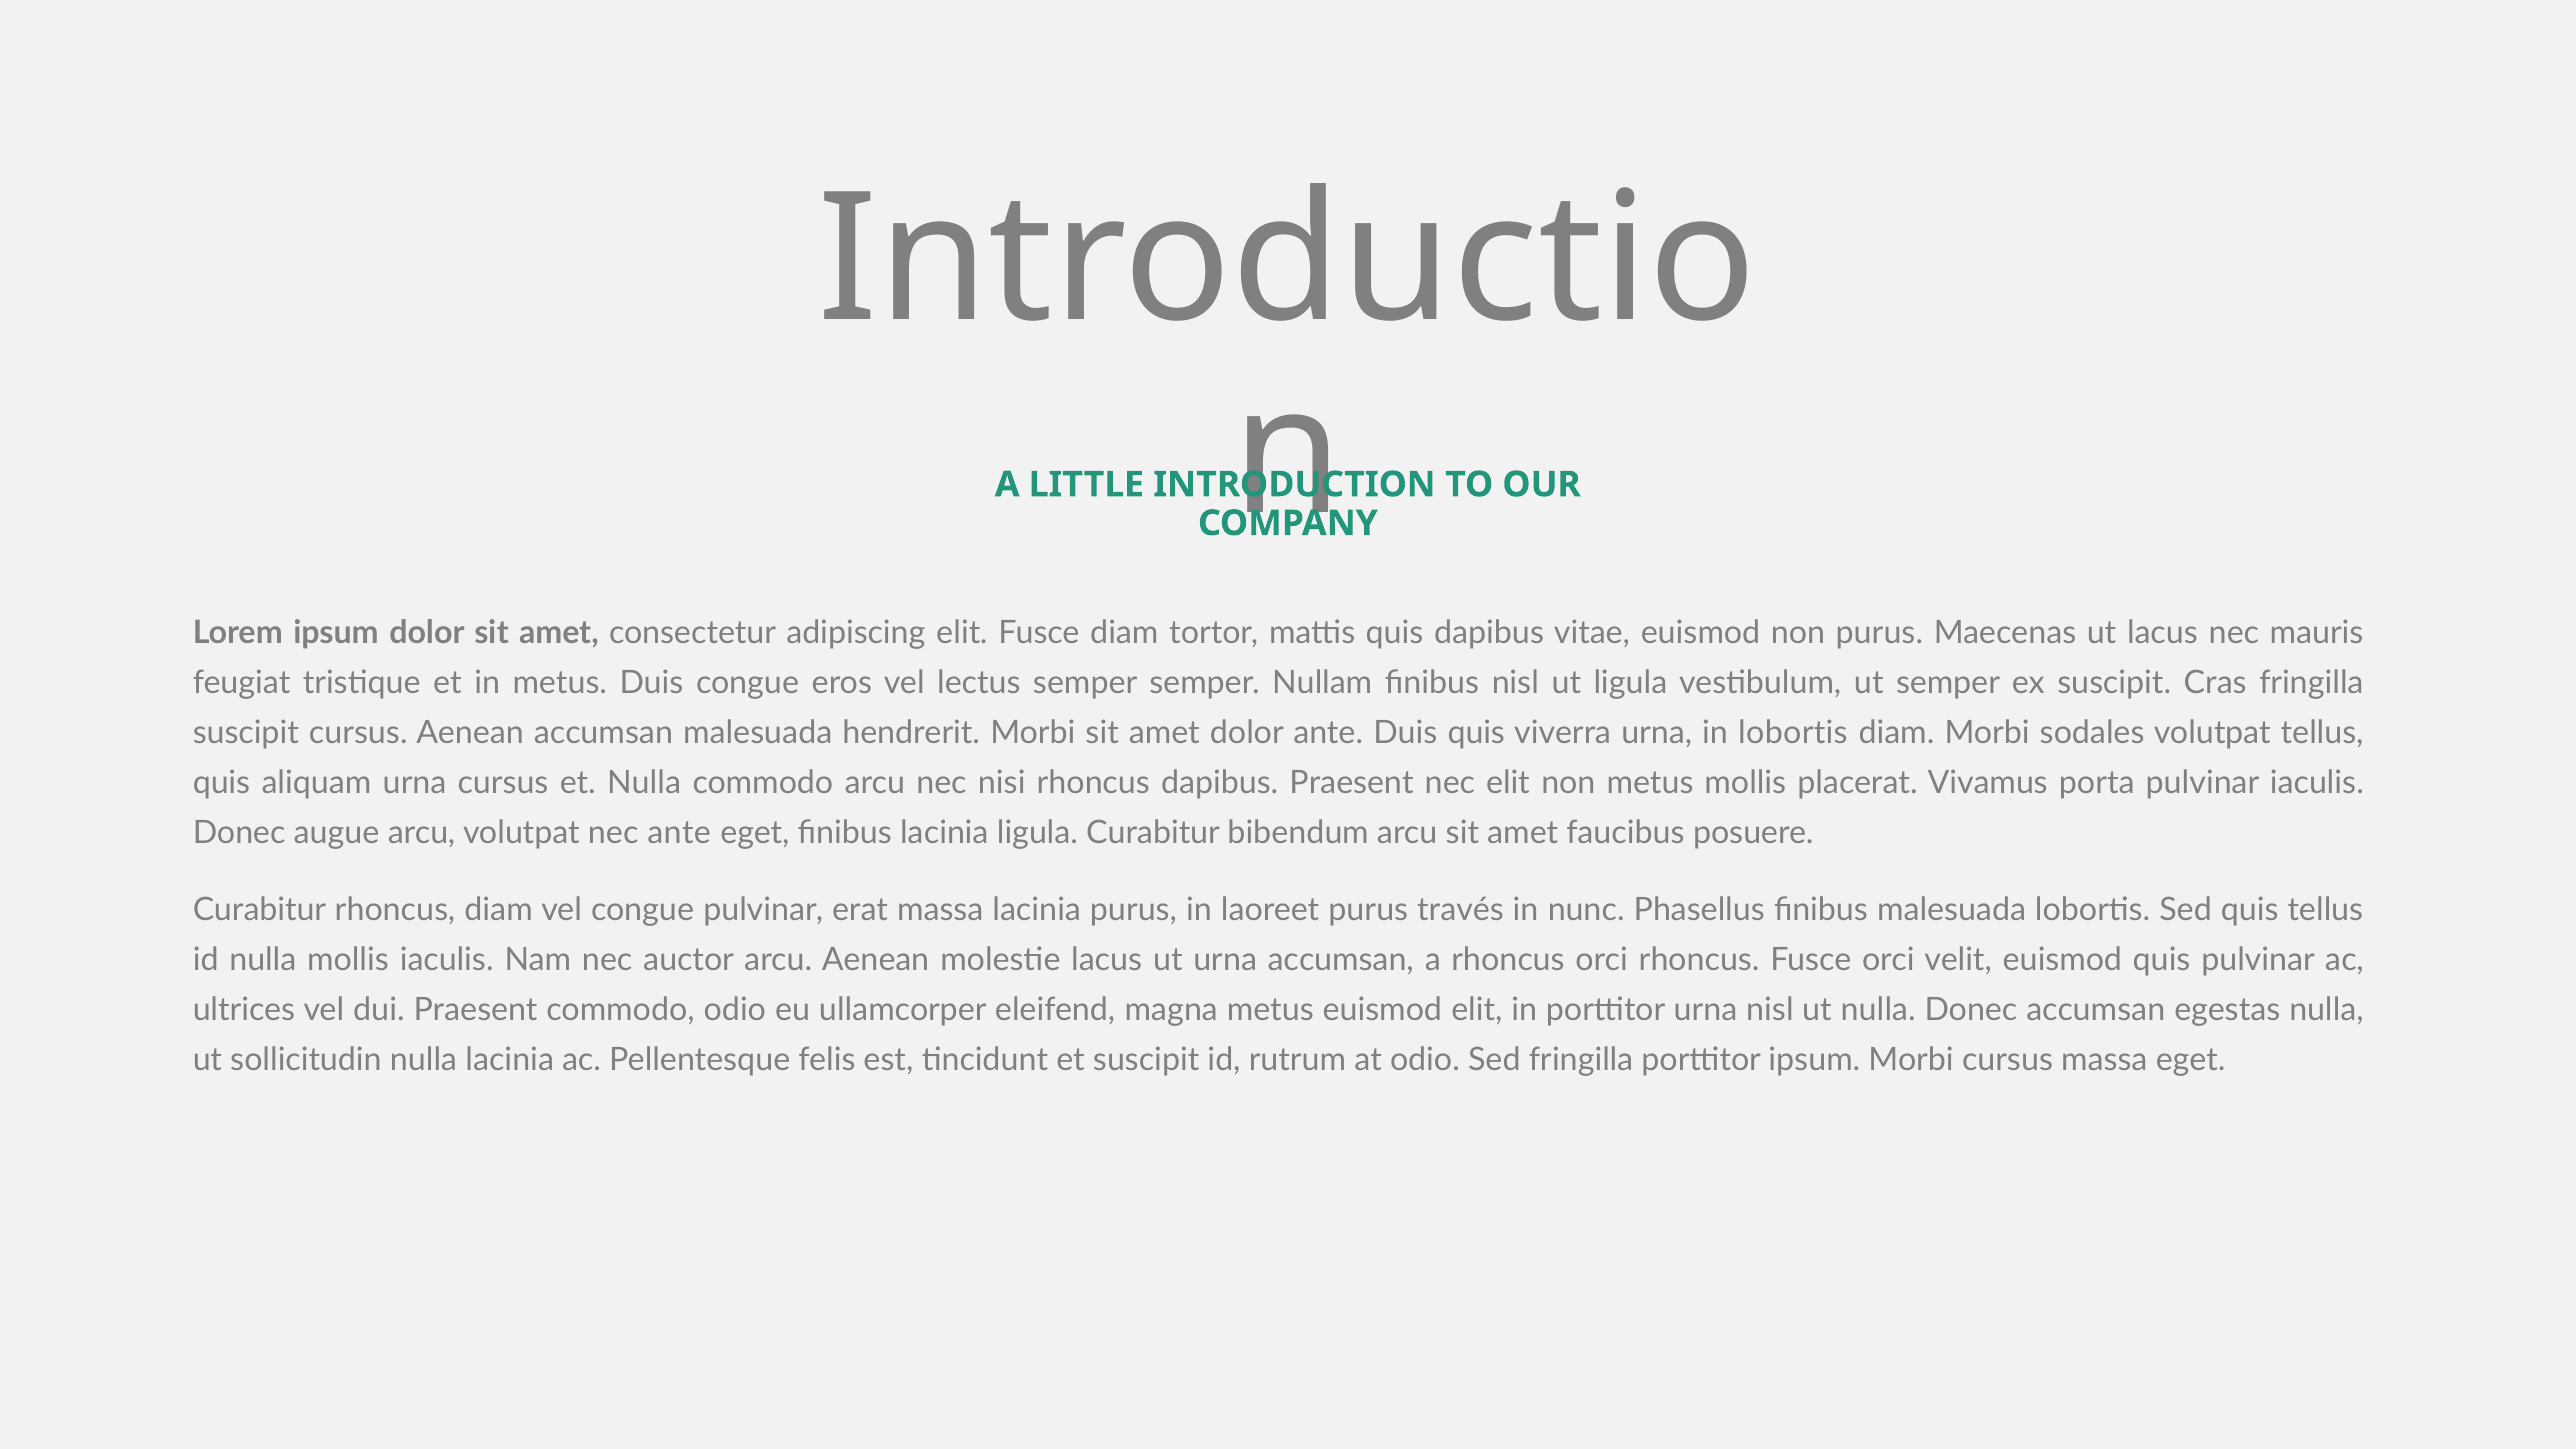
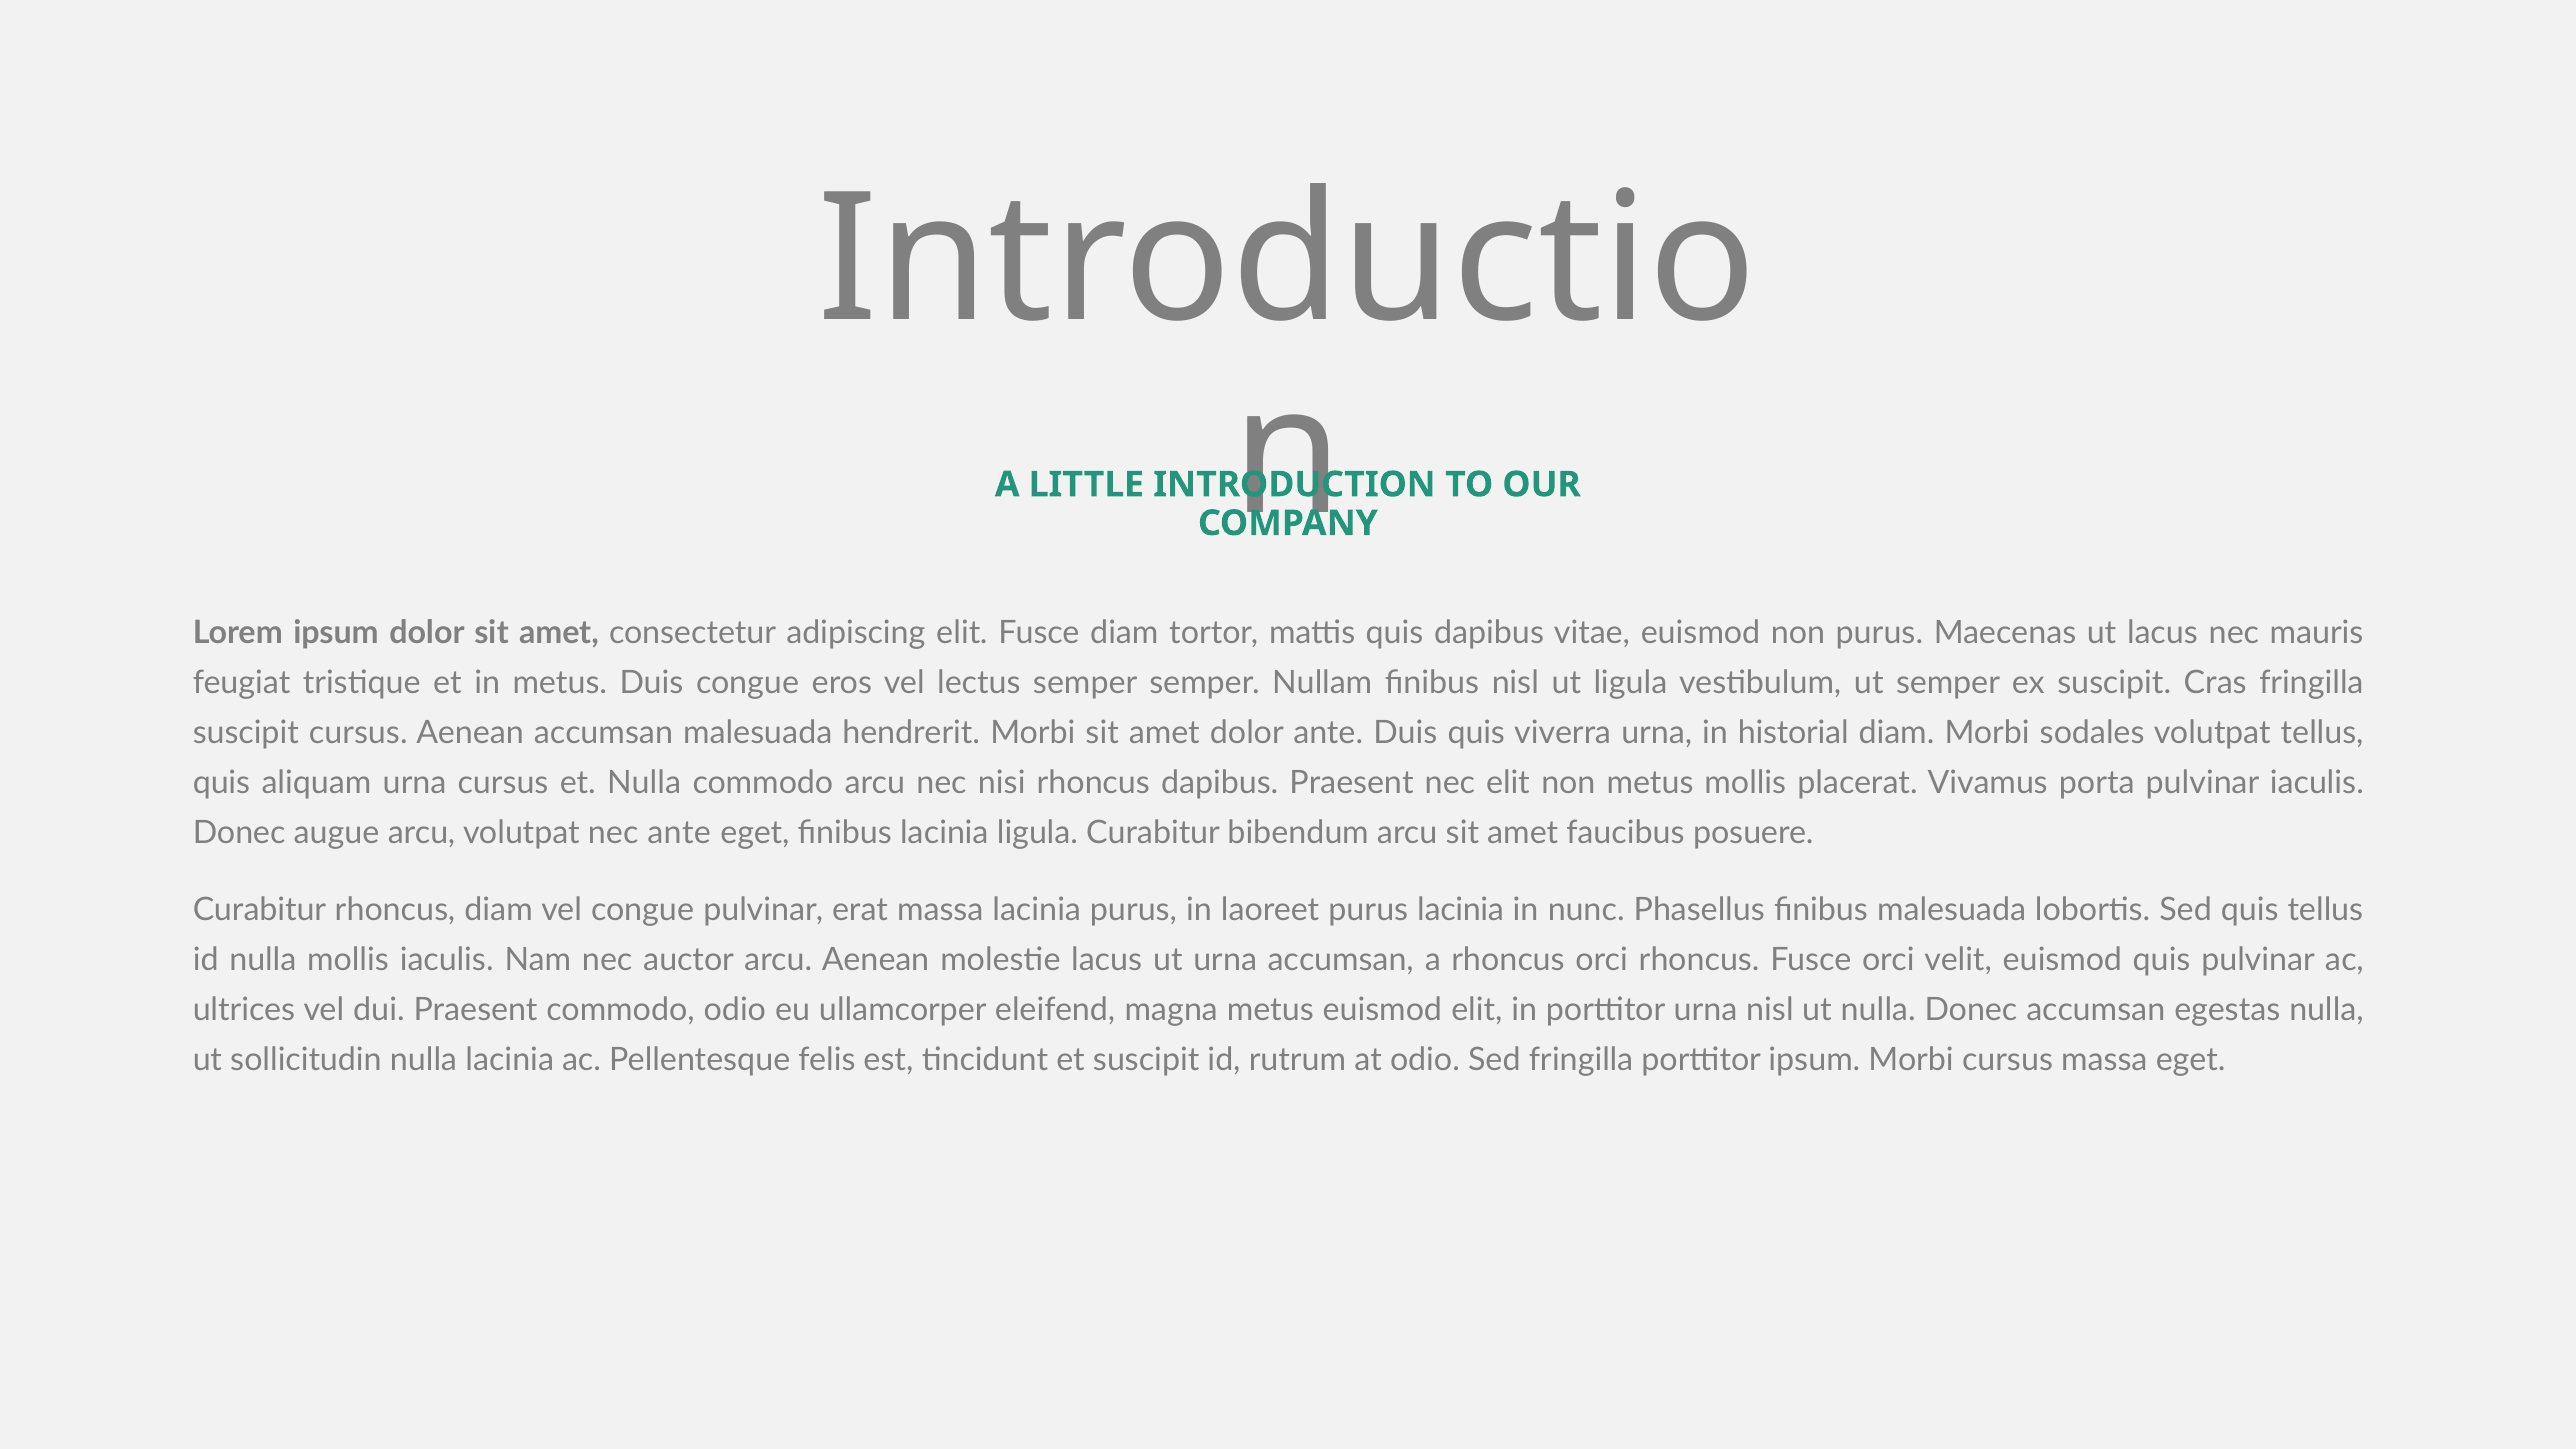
in lobortis: lobortis -> historial (1793, 733)
purus través: través -> lacinia (1461, 910)
